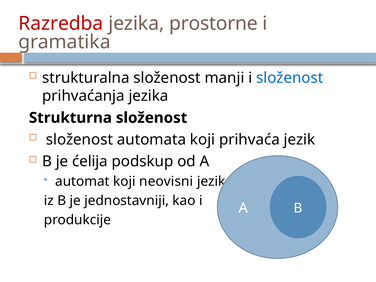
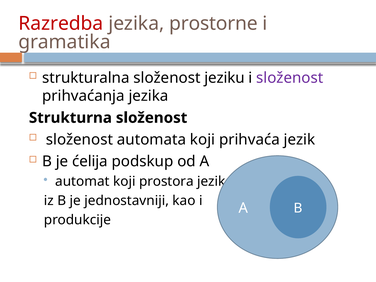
manji: manji -> jeziku (225, 78)
složenost colour: blue -> purple (290, 78)
neovisni: neovisni -> prostora (166, 181)
